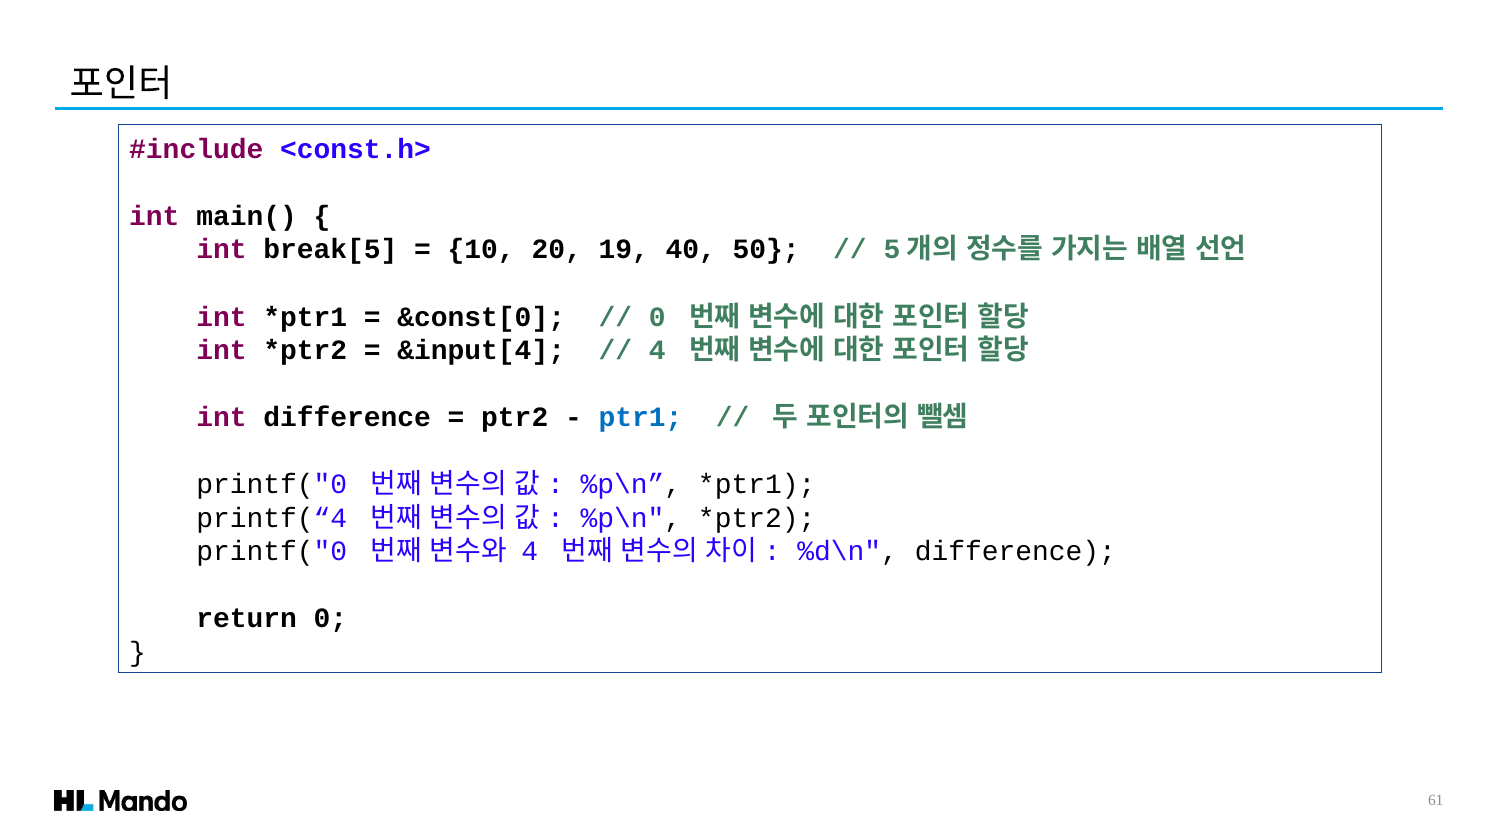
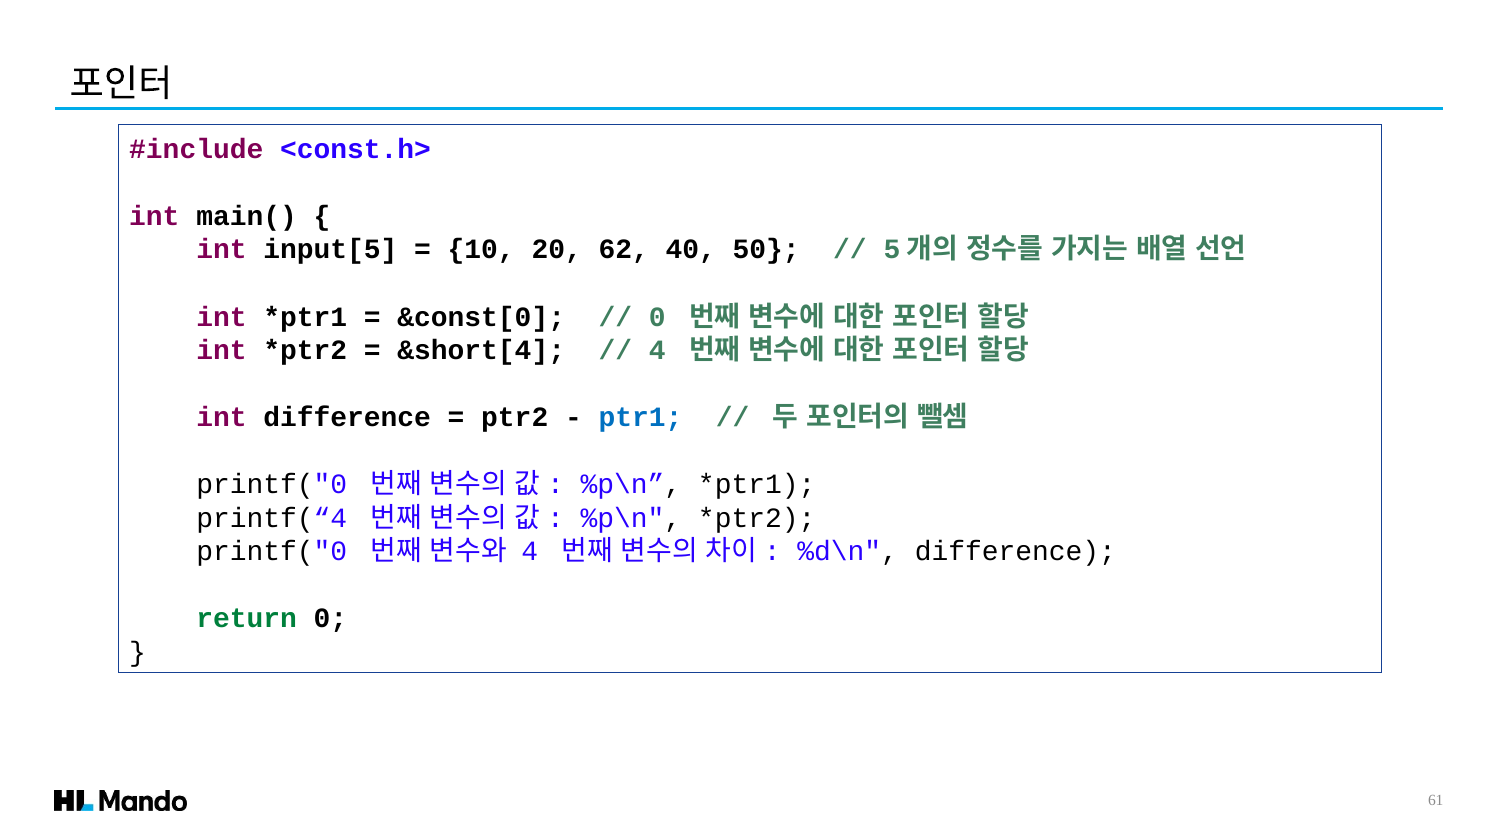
break[5: break[5 -> input[5 (330, 250)
19: 19 -> 62 (624, 250)
&input[4: &input[4 -> &short[4 (481, 350)
return colour: black -> green (247, 619)
